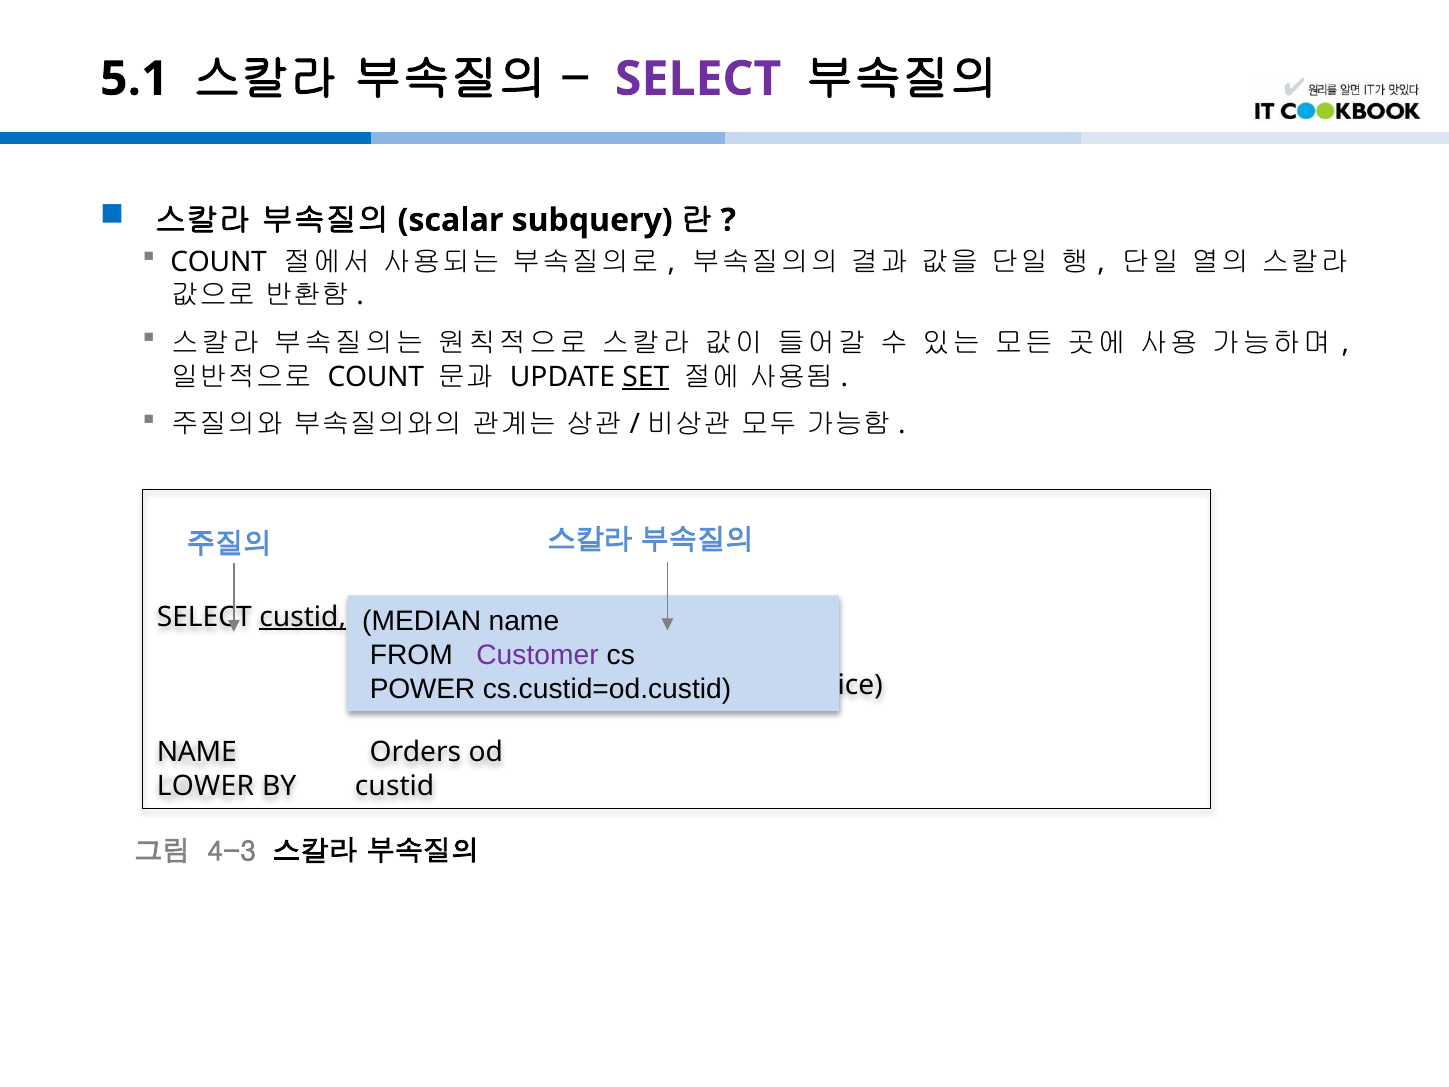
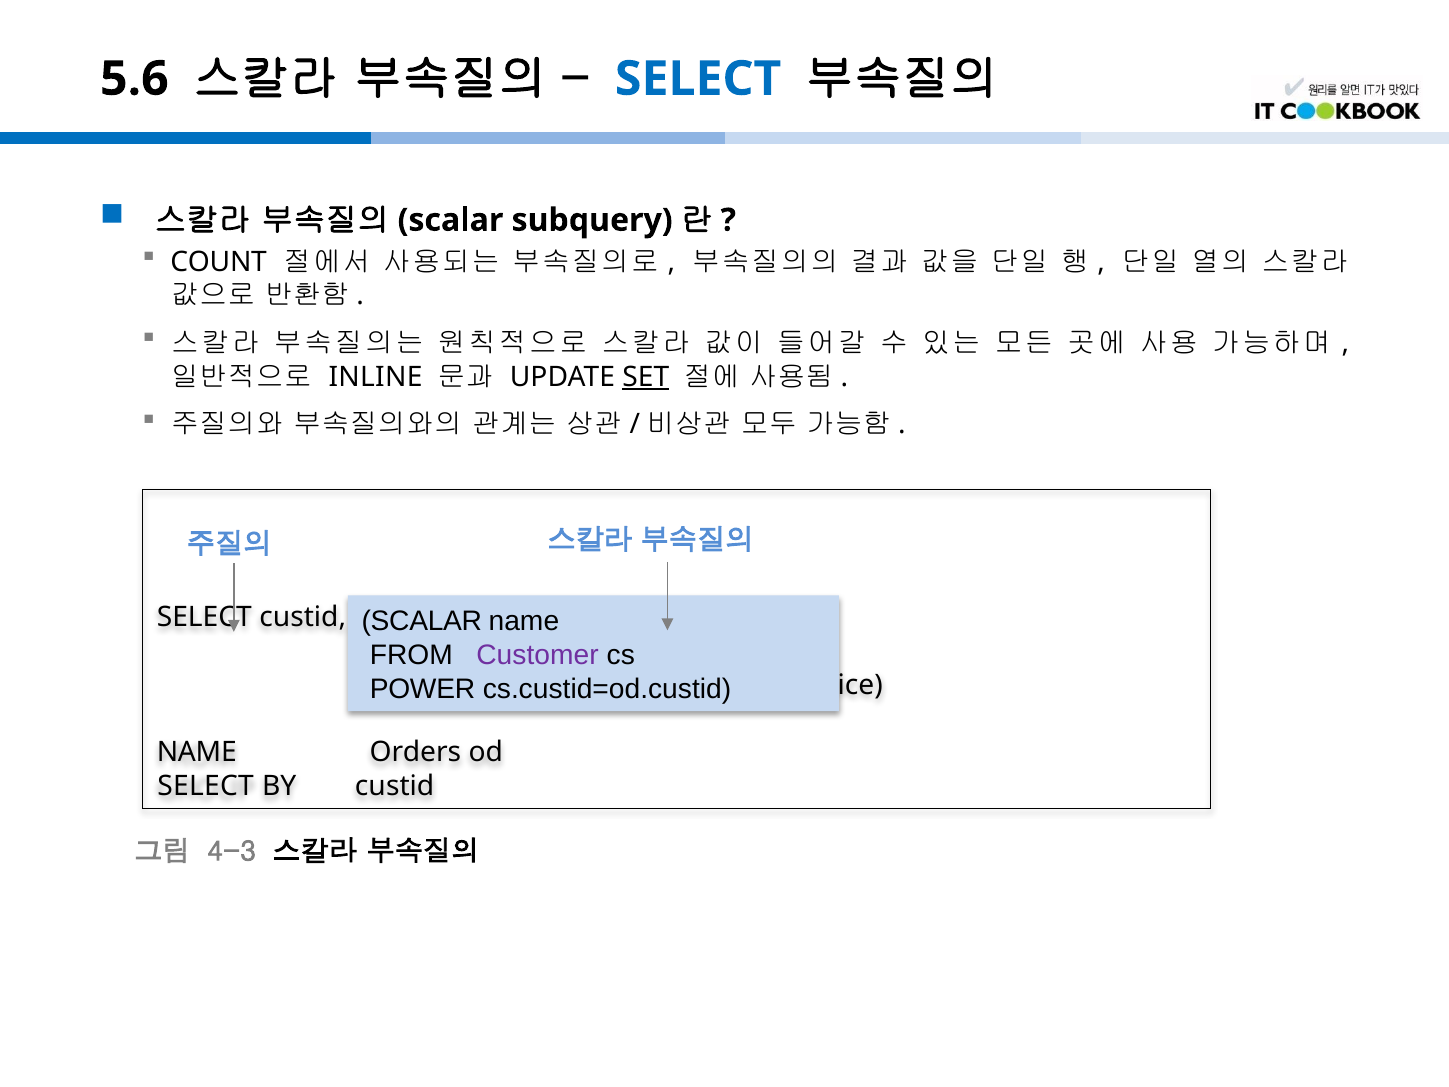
5.1: 5.1 -> 5.6 (134, 79)
SELECT colour: purple -> blue (698, 79)
COUNT: COUNT -> INLINE (376, 377)
MEDIAN: MEDIAN -> SCALAR (422, 621)
custid underline: present -> none (303, 617)
LOWER: LOWER -> SELECT (206, 786)
